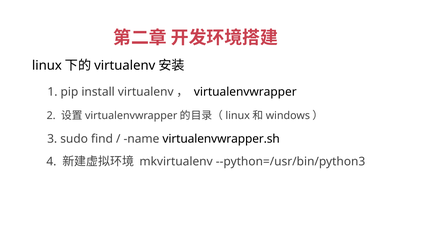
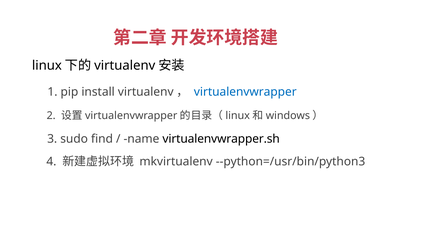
virtualenvwrapper colour: black -> blue (245, 92)
